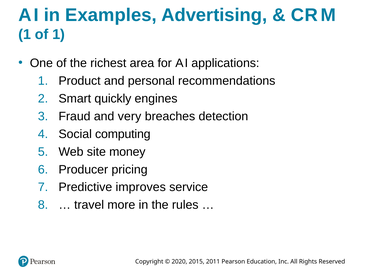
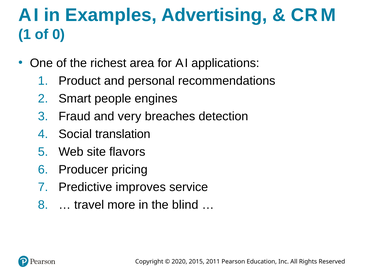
of 1: 1 -> 0 (59, 34)
quickly: quickly -> people (113, 99)
computing: computing -> translation (123, 134)
money: money -> flavors (127, 152)
rules: rules -> blind (185, 205)
